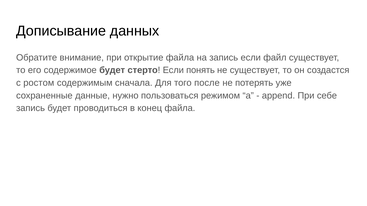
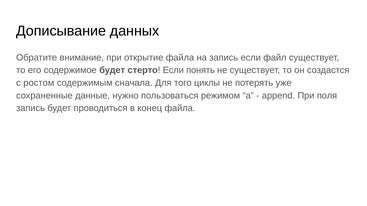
после: после -> циклы (207, 83)
себе: себе -> поля (327, 96)
